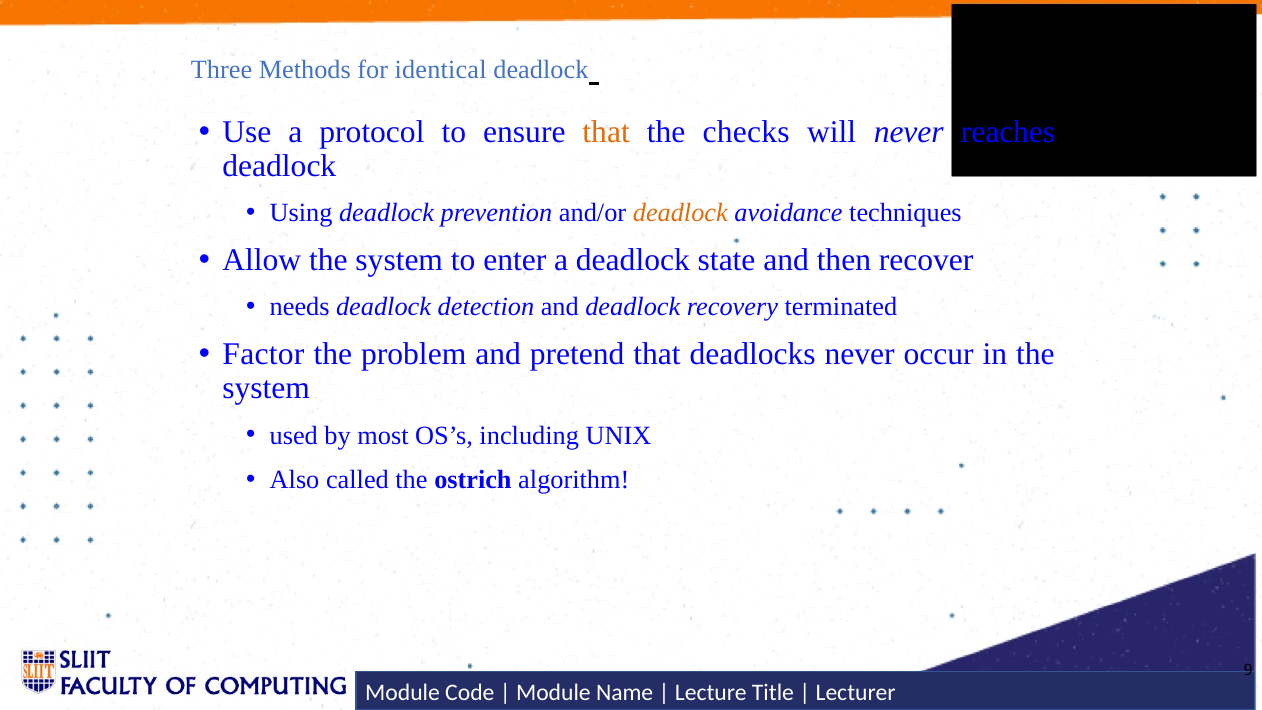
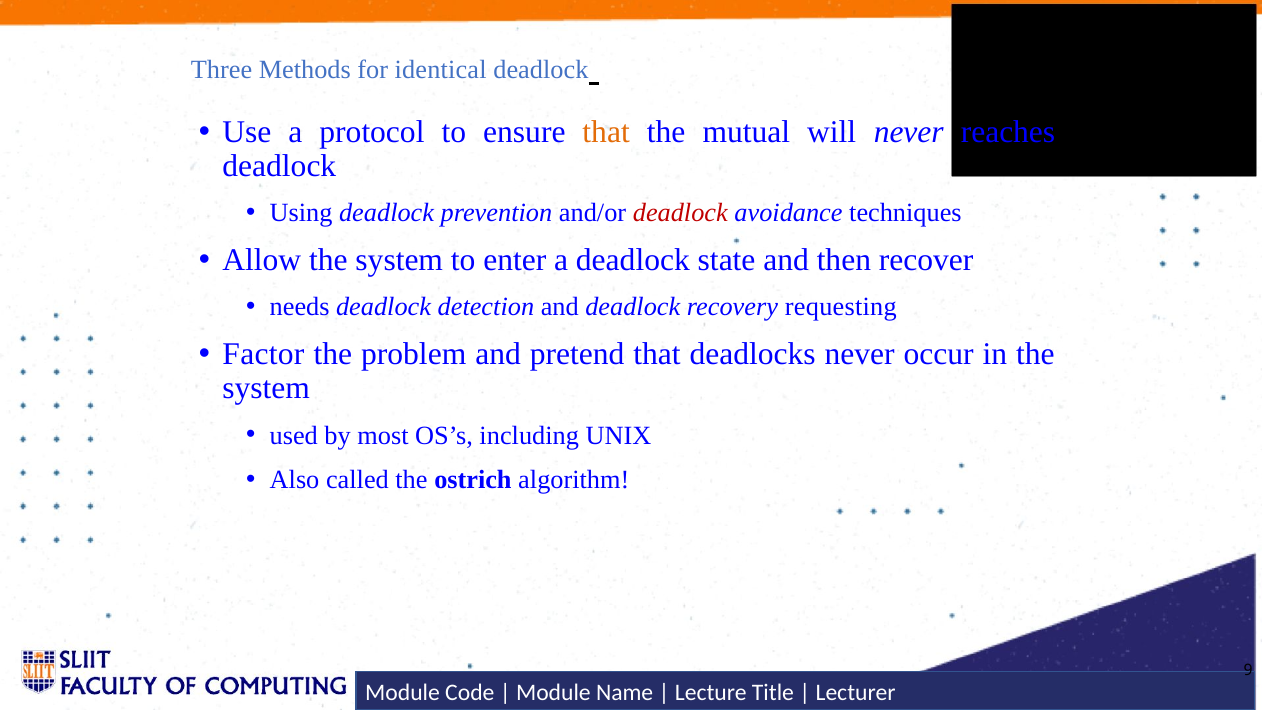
checks: checks -> mutual (746, 132)
deadlock colour: orange -> red (680, 213)
terminated: terminated -> requesting (841, 307)
